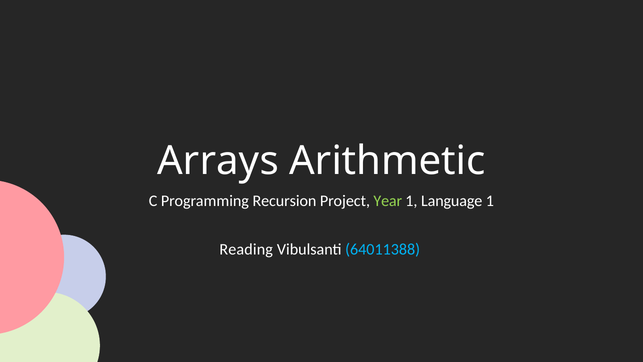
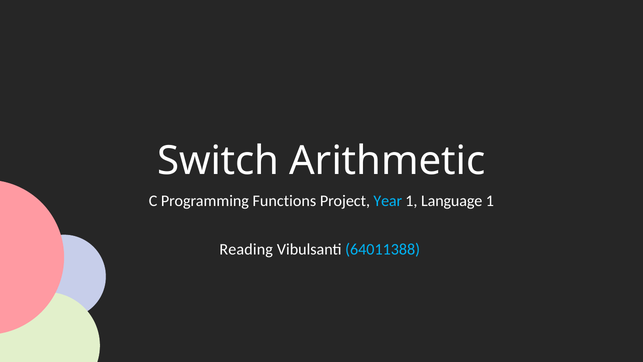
Arrays: Arrays -> Switch (218, 161)
Recursion: Recursion -> Functions (284, 201)
Year colour: light green -> light blue (388, 201)
